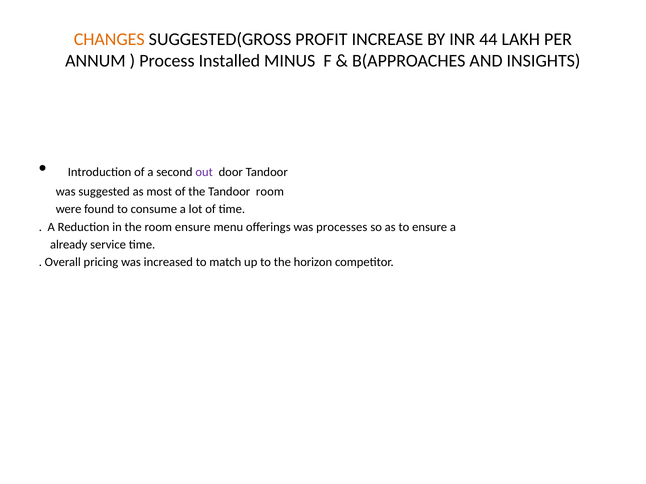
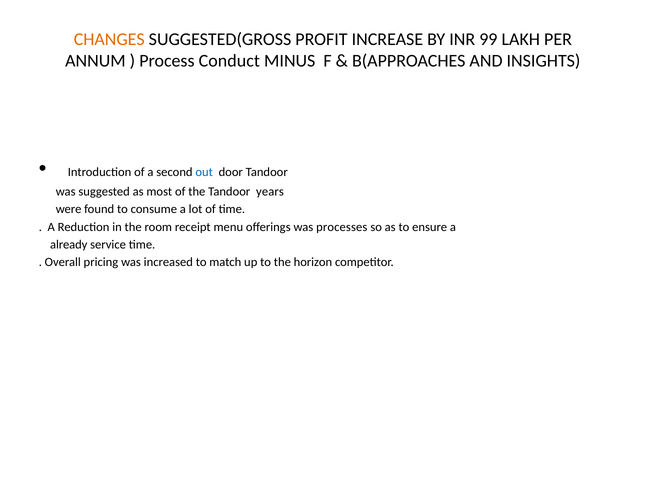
44: 44 -> 99 (488, 39)
Installed: Installed -> Conduct (229, 61)
out colour: purple -> blue (204, 172)
Tandoor room: room -> years (270, 192)
room ensure: ensure -> receipt (193, 227)
